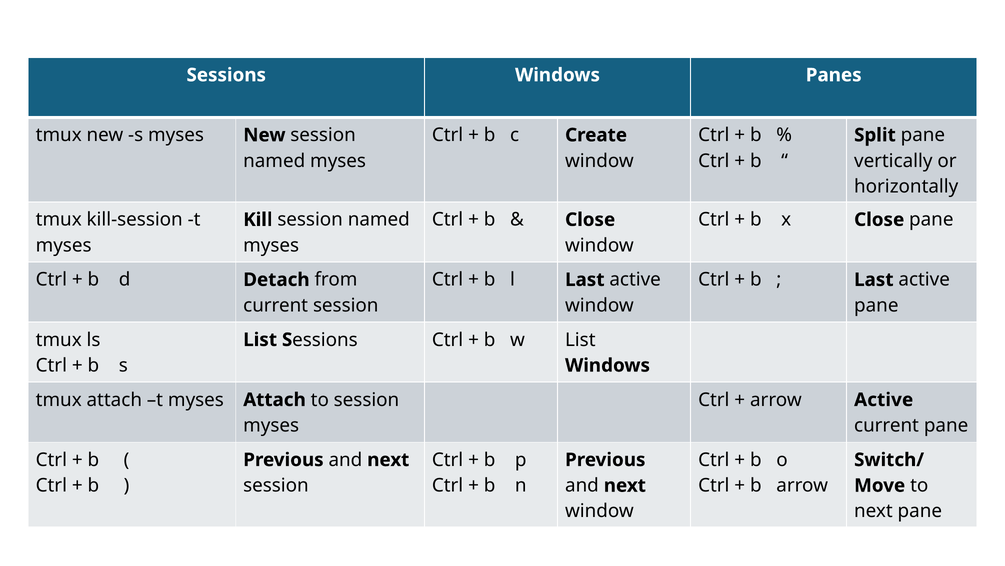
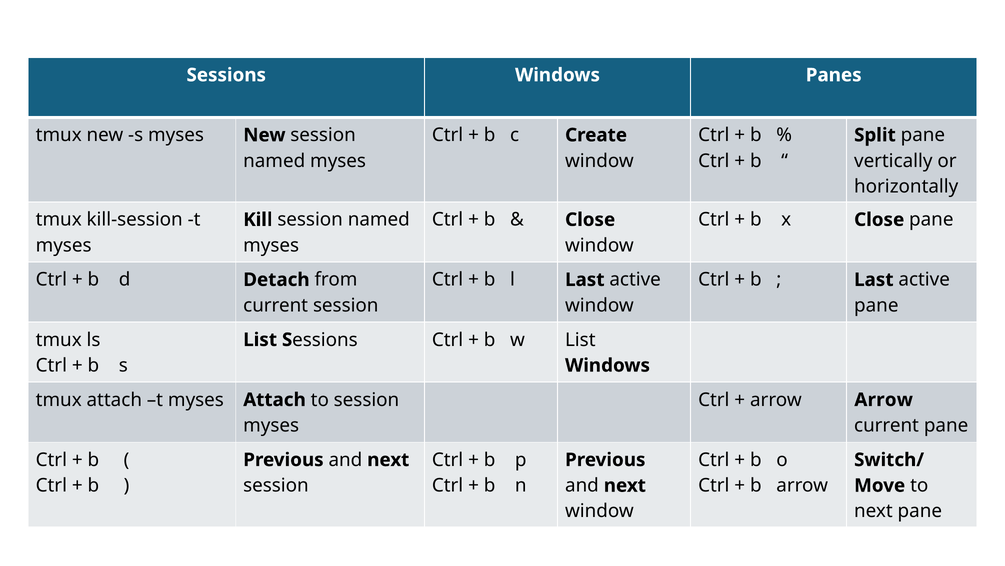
arrow Active: Active -> Arrow (884, 399)
